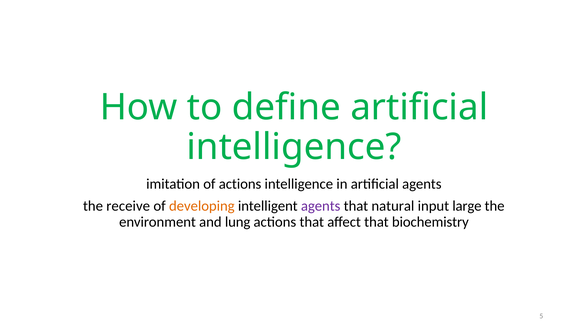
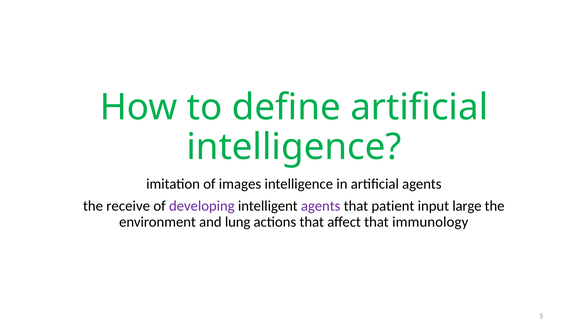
of actions: actions -> images (240, 184)
developing colour: orange -> purple (202, 206)
natural: natural -> patient (393, 206)
biochemistry: biochemistry -> immunology (430, 222)
